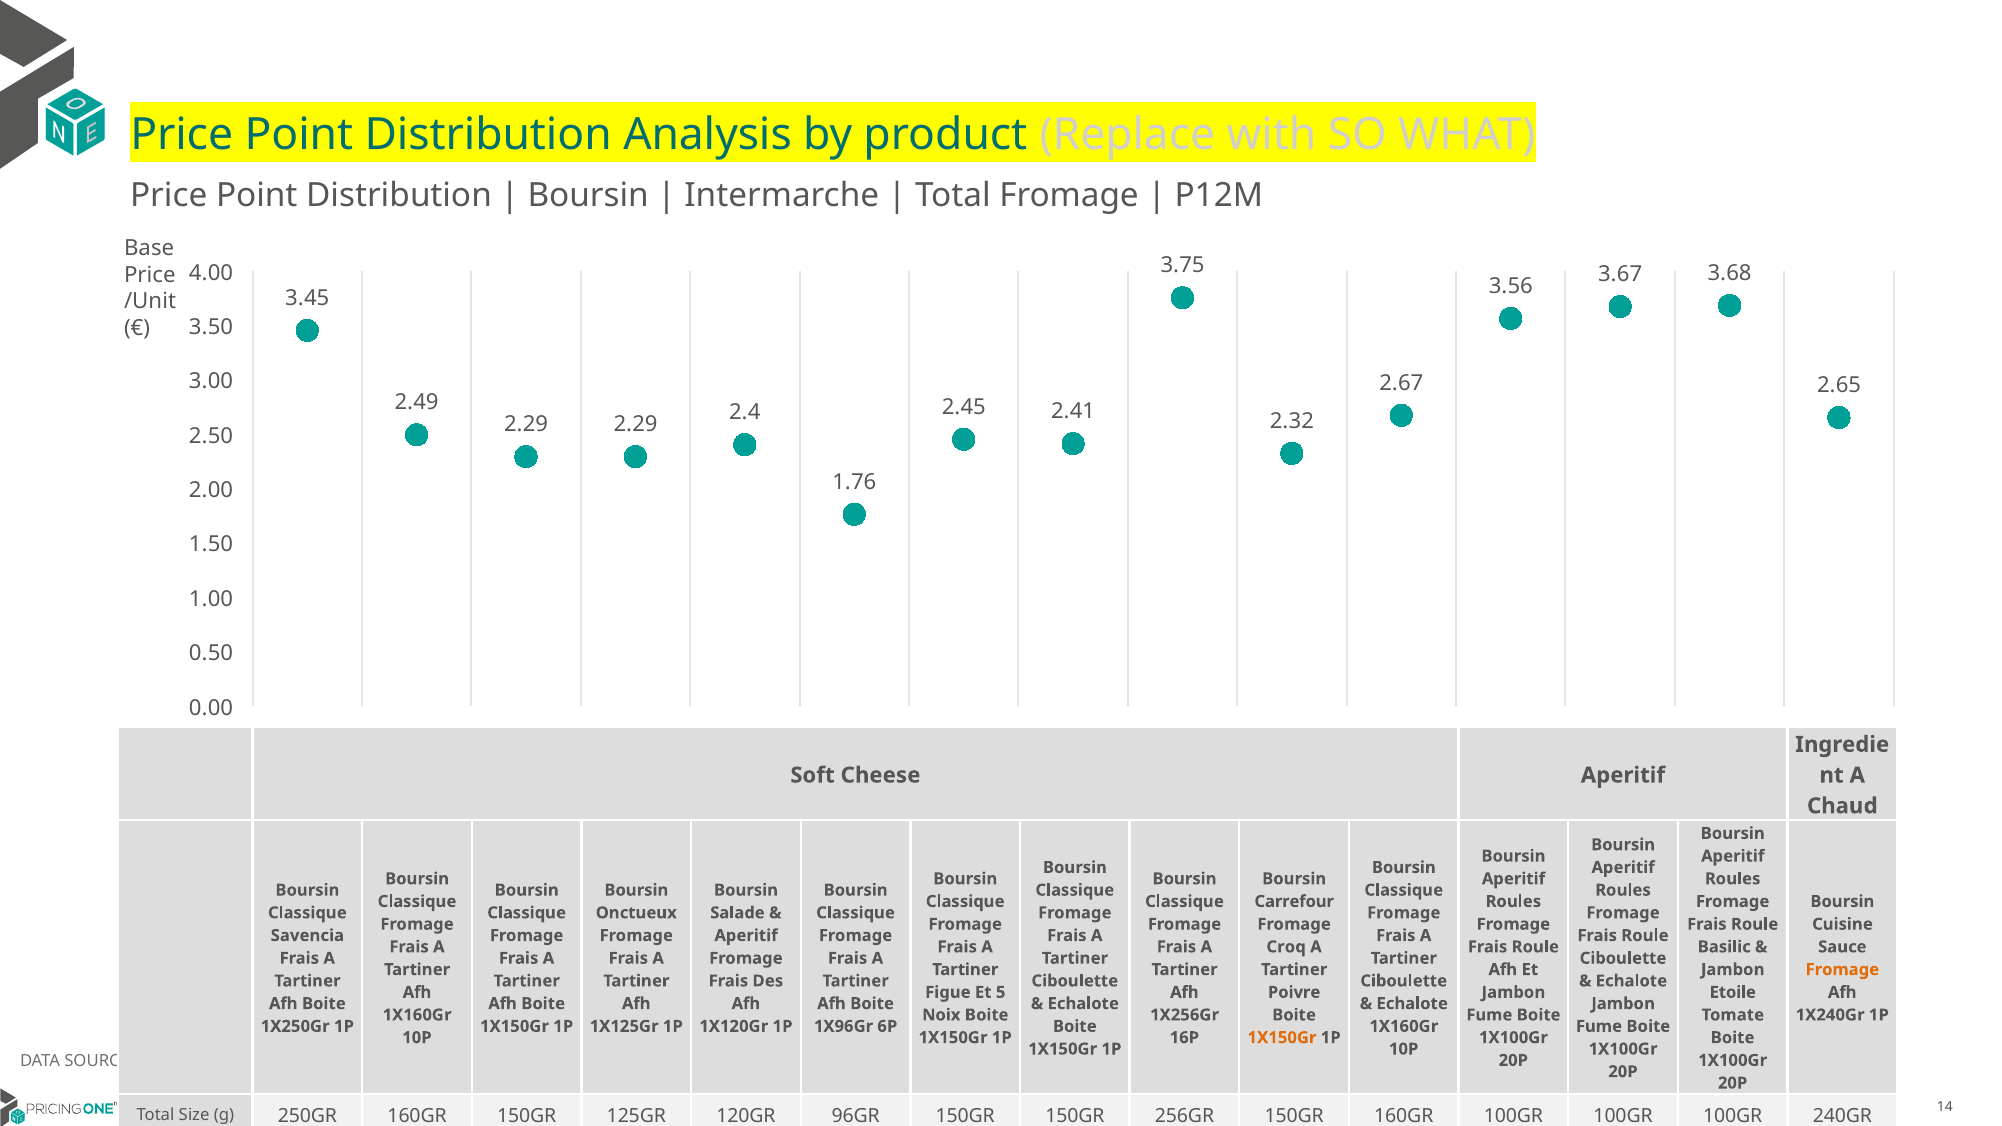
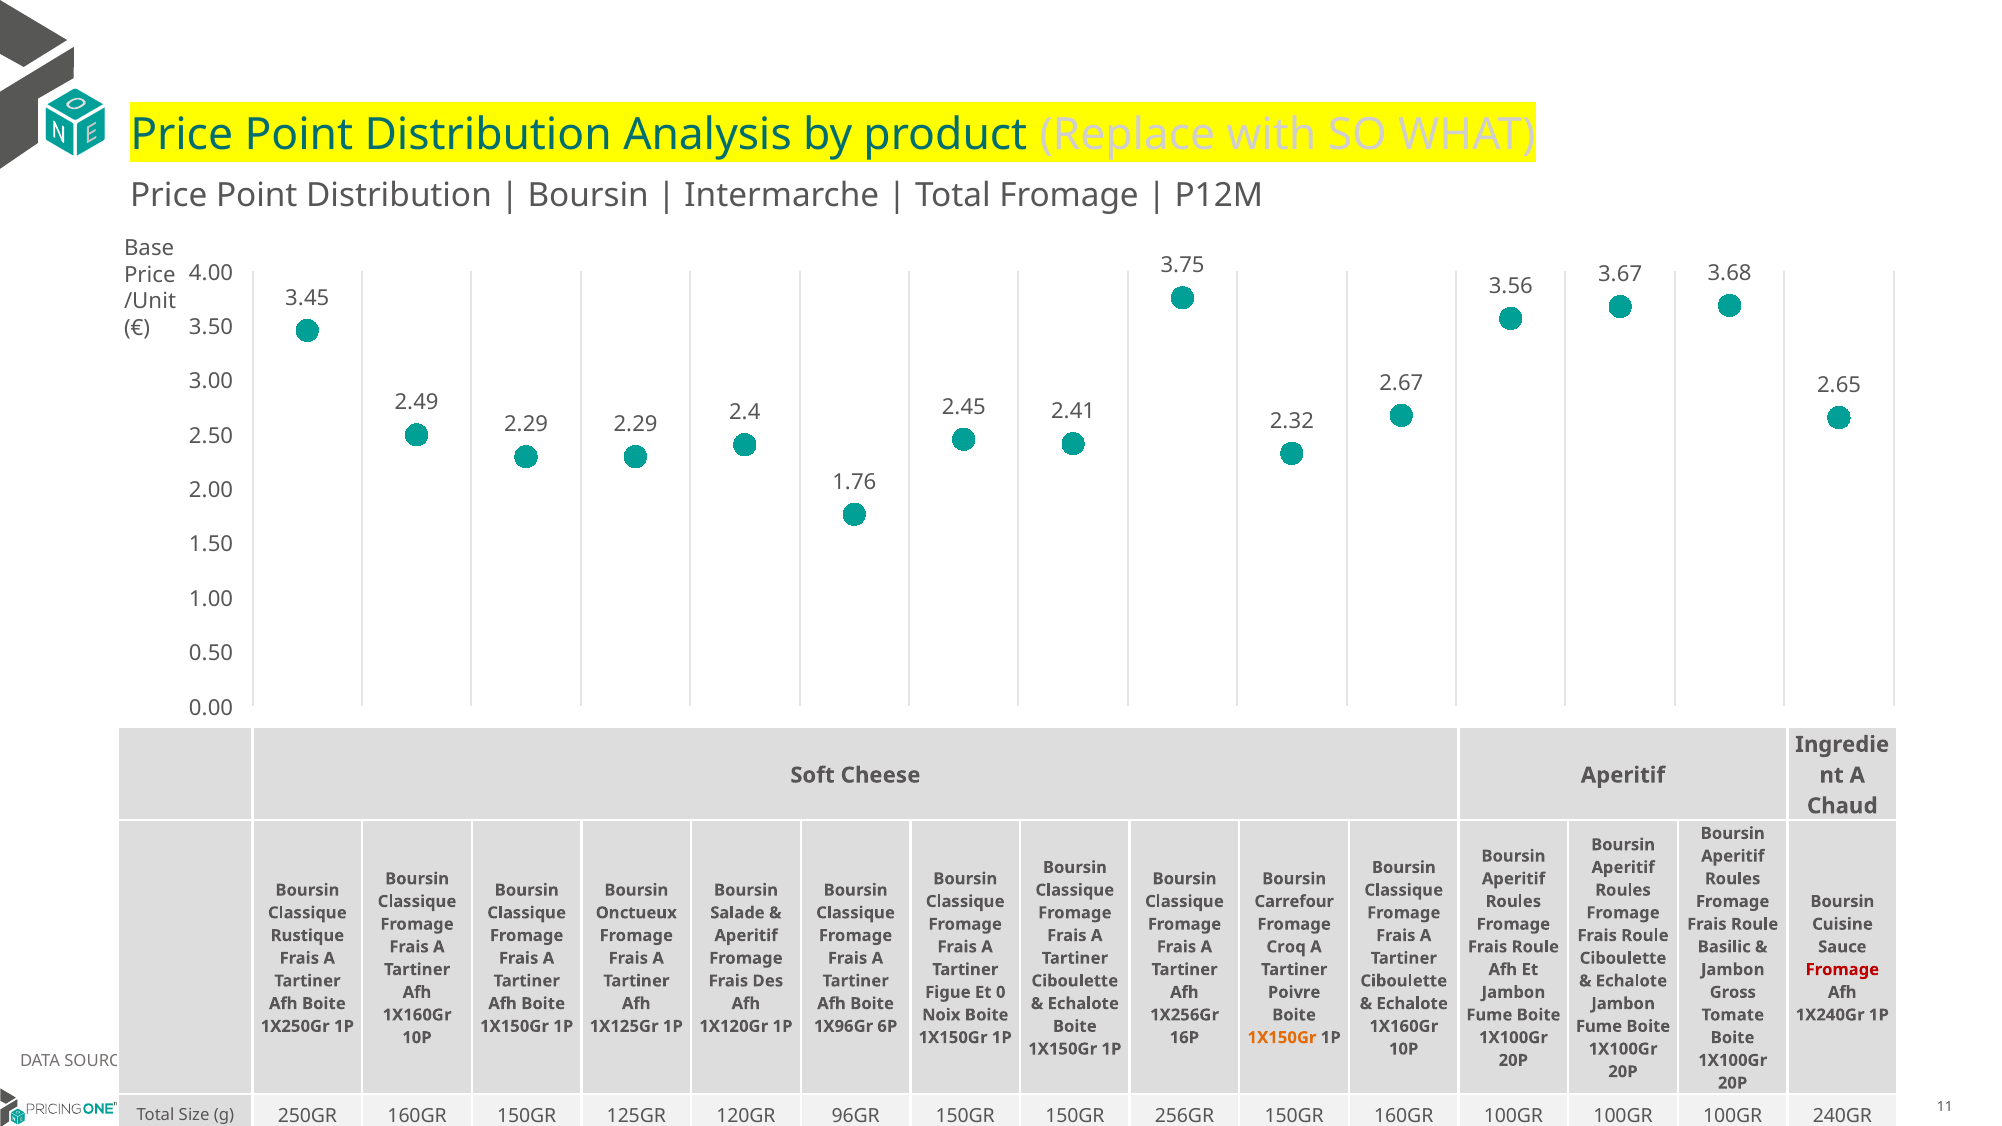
Savencia: Savencia -> Rustique (307, 936)
Fromage colour: orange -> red (1842, 970)
5: 5 -> 0 (1001, 992)
Etoile: Etoile -> Gross (1733, 992)
14: 14 -> 11 (1945, 1107)
